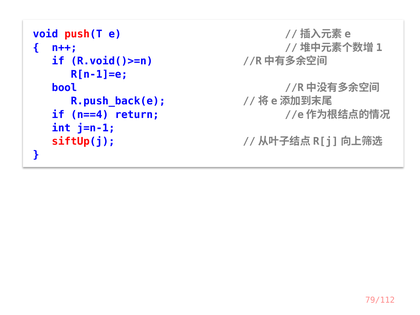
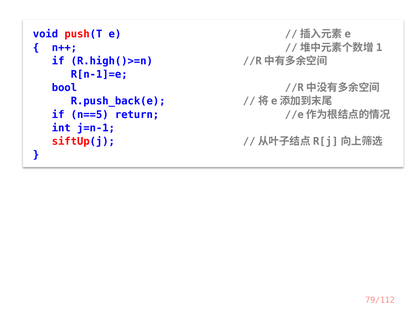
R.void()>=n: R.void()>=n -> R.high()>=n (112, 61)
n==4: n==4 -> n==5 (90, 115)
